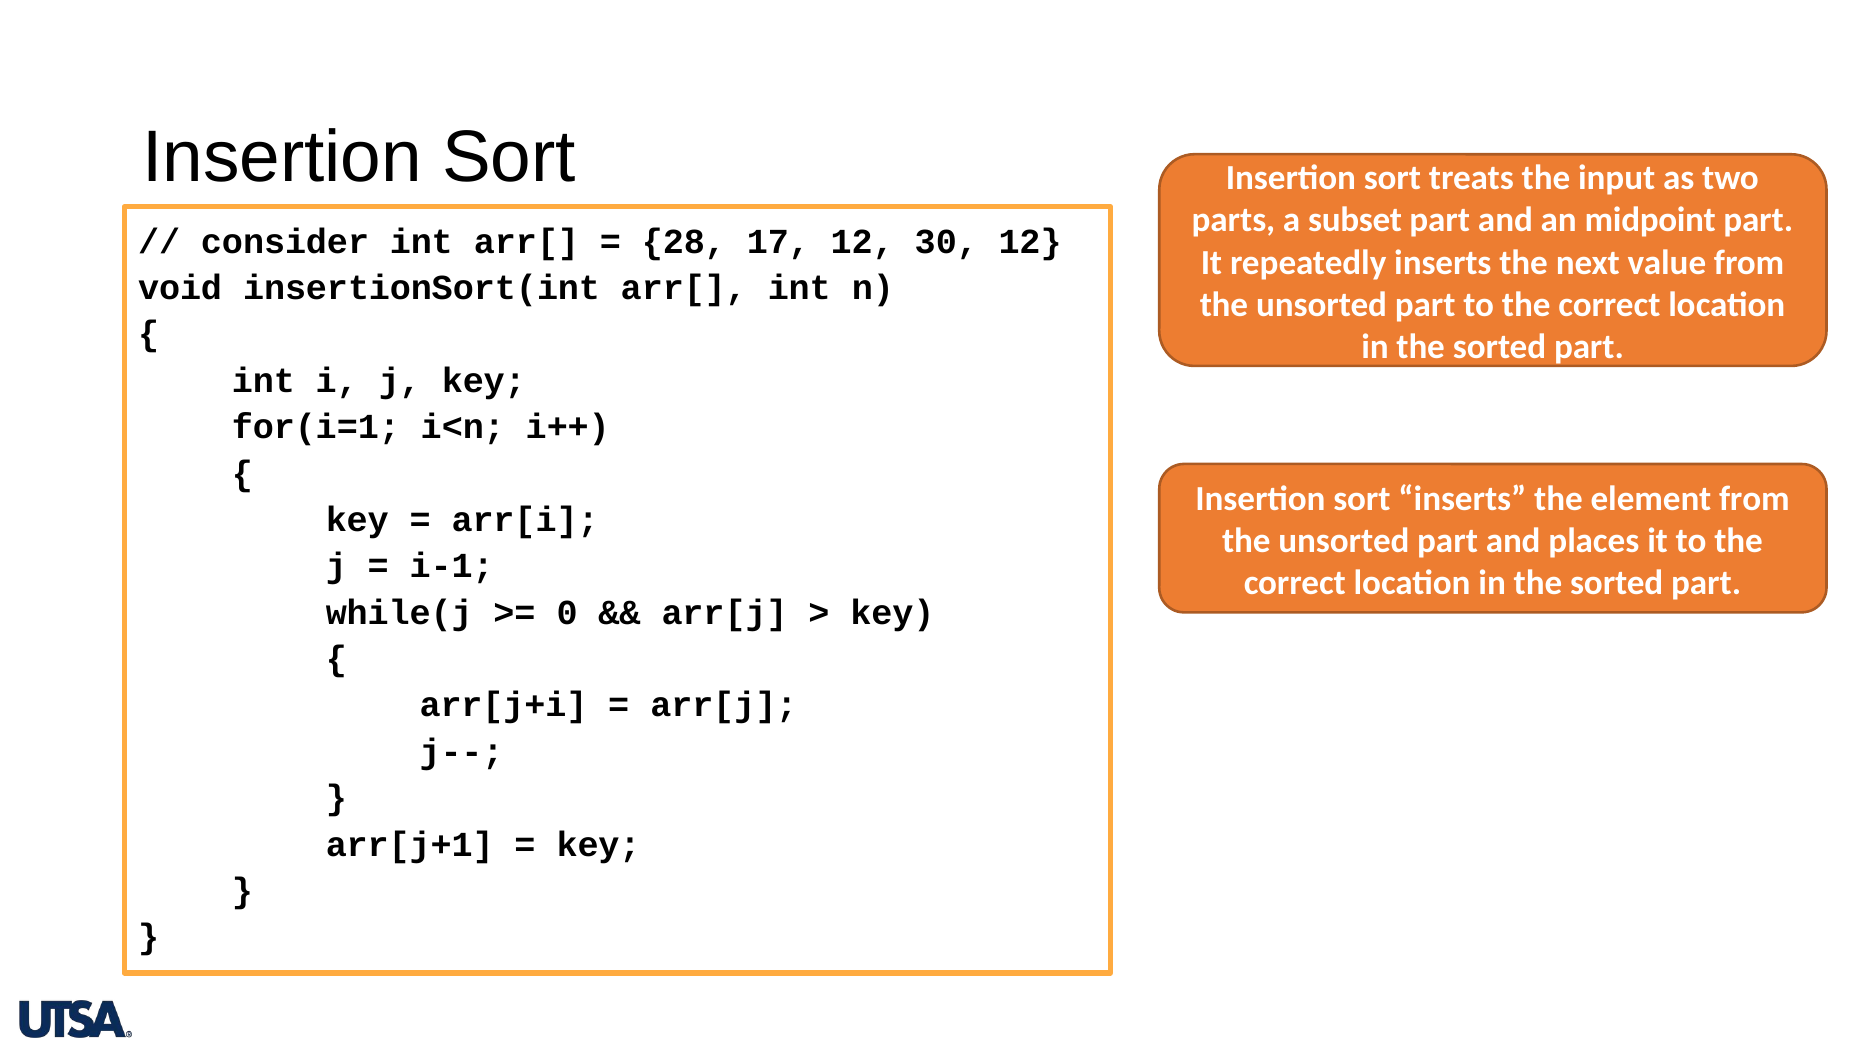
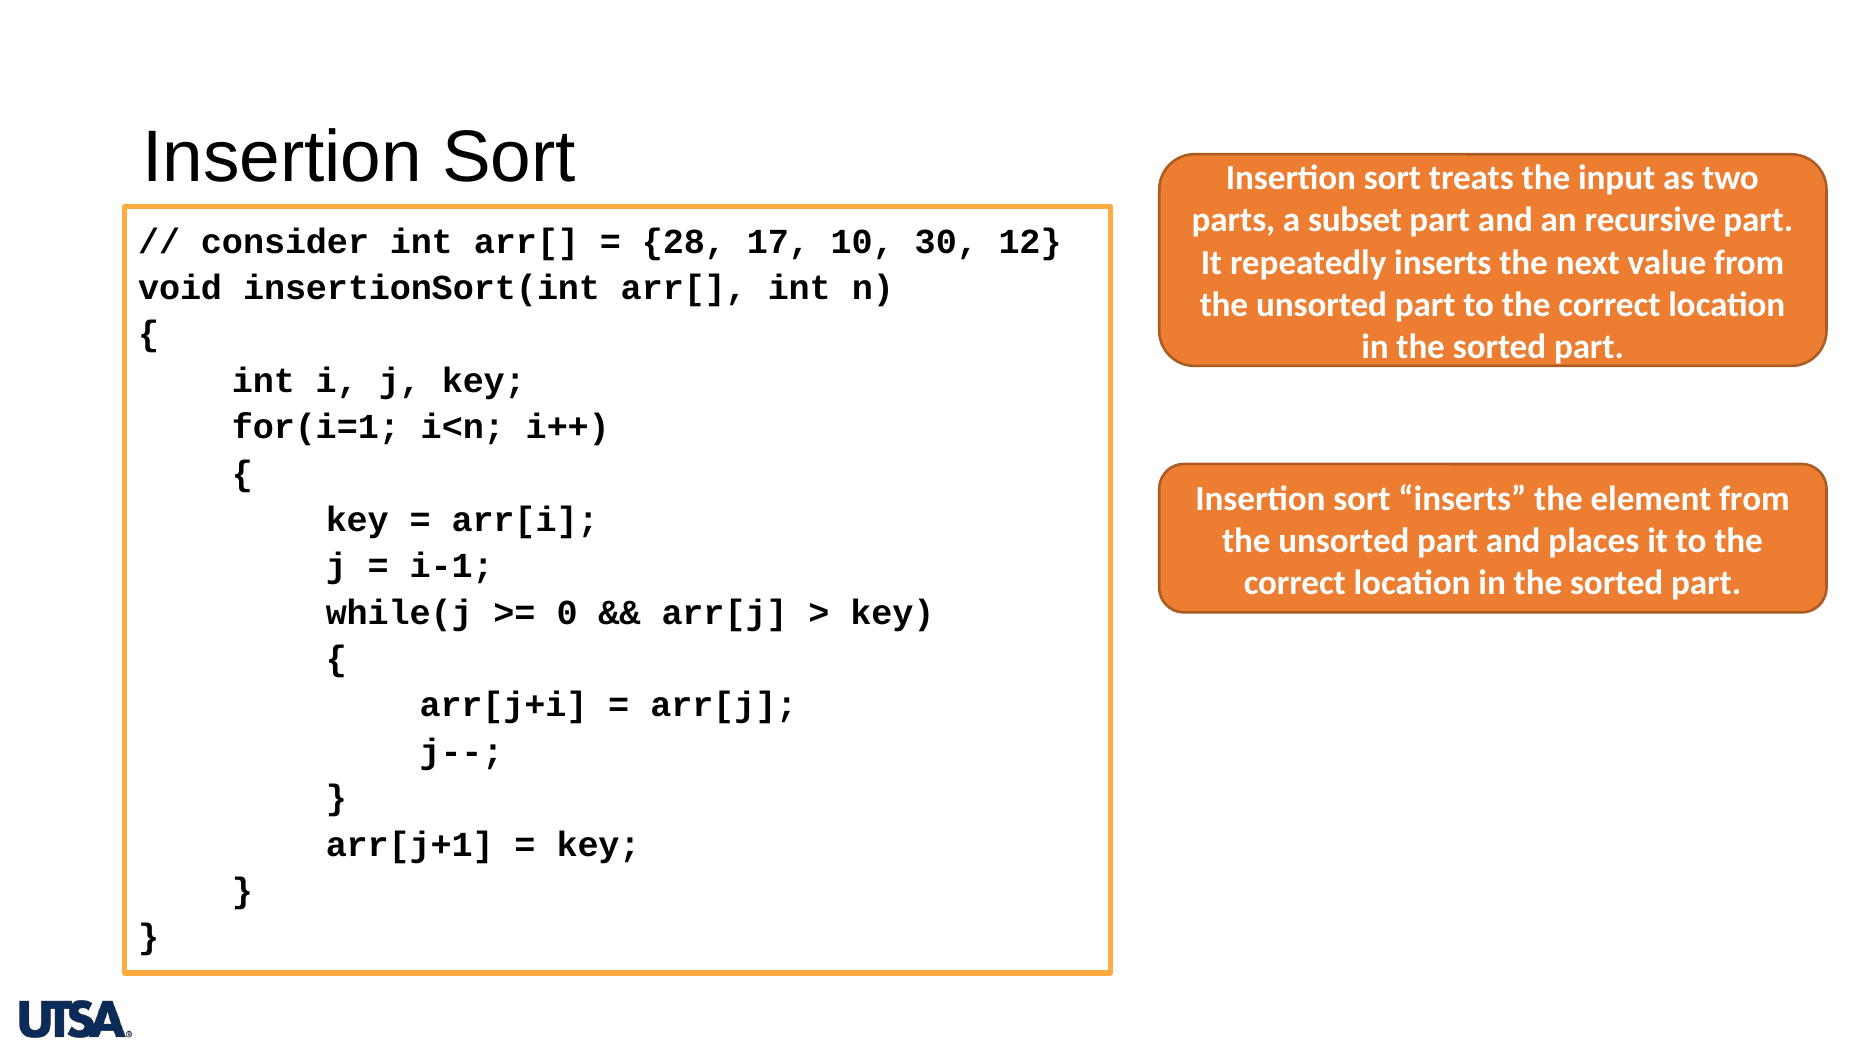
midpoint: midpoint -> recursive (1650, 220)
17 12: 12 -> 10 (862, 242)
